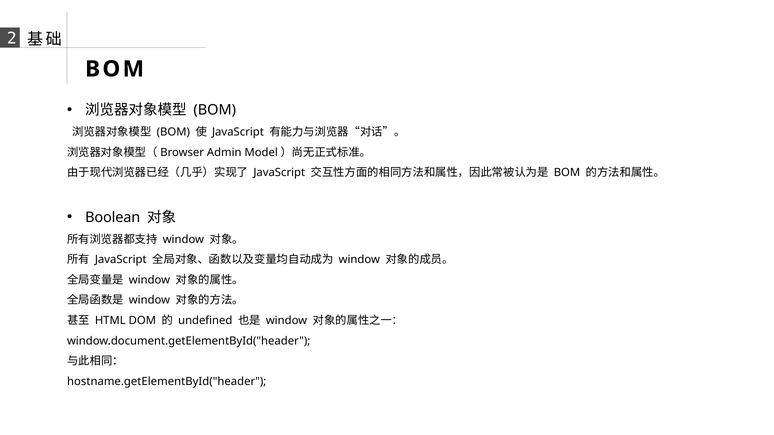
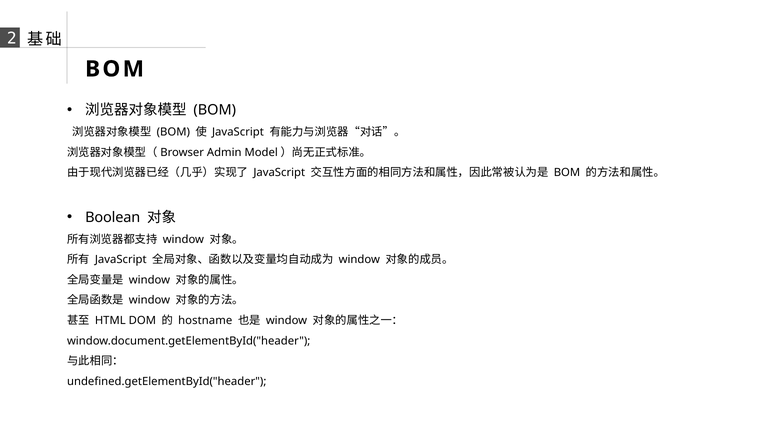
undefined: undefined -> hostname (205, 321)
hostname.getElementById("header: hostname.getElementById("header -> undefined.getElementById("header (167, 382)
